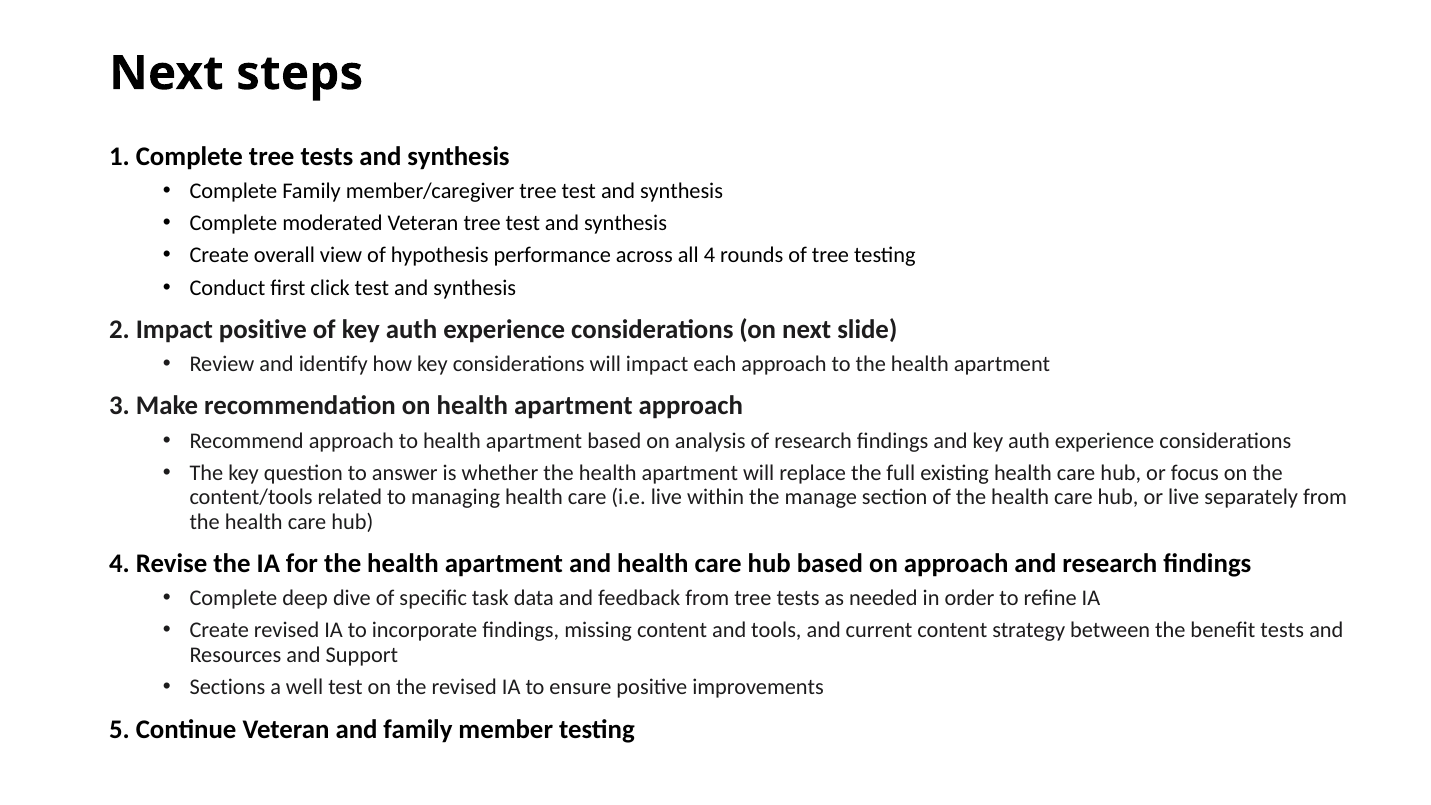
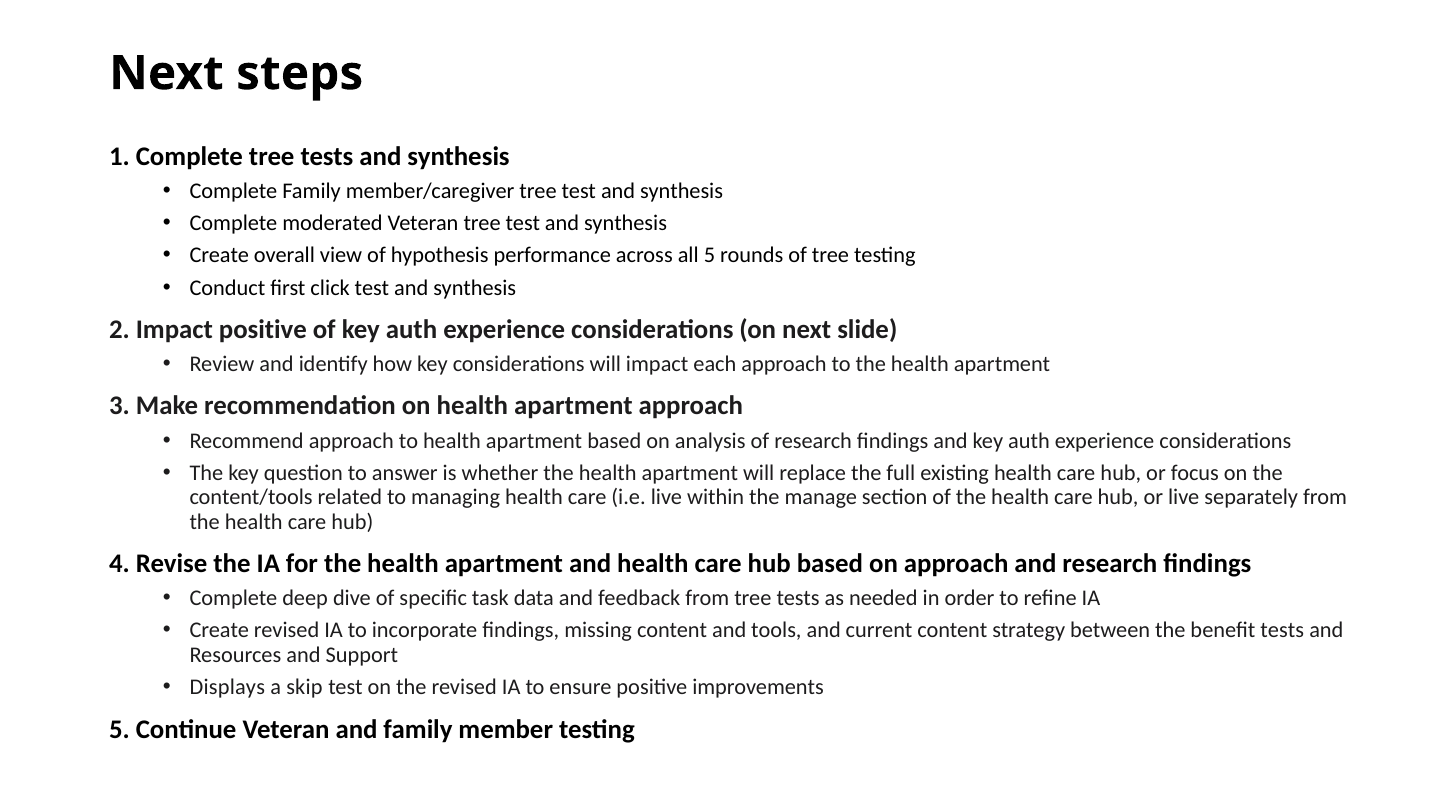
all 4: 4 -> 5 (709, 256)
Sections: Sections -> Displays (227, 687)
well: well -> skip (304, 687)
